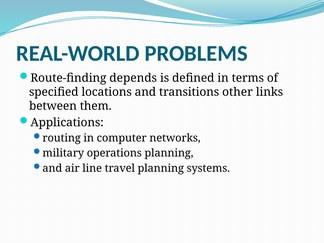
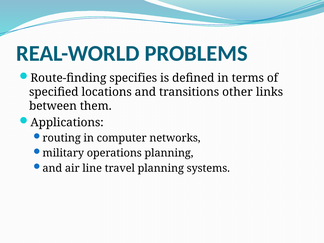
depends: depends -> specifies (133, 78)
